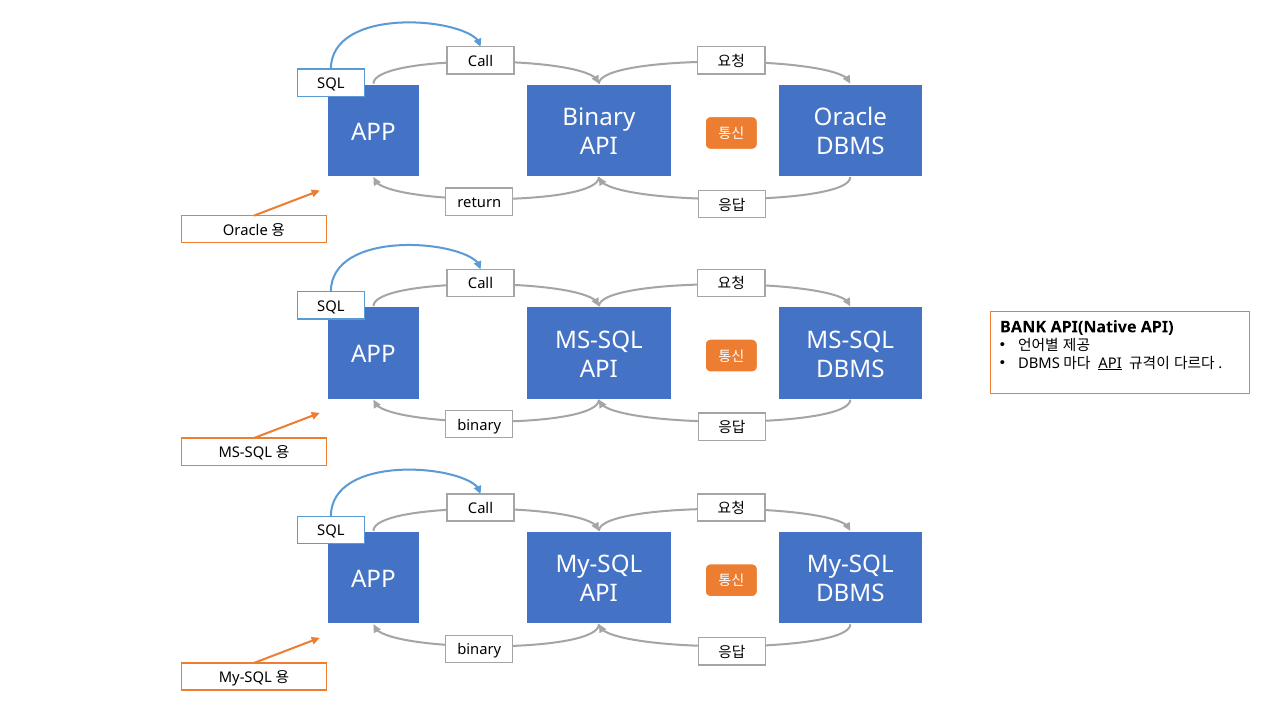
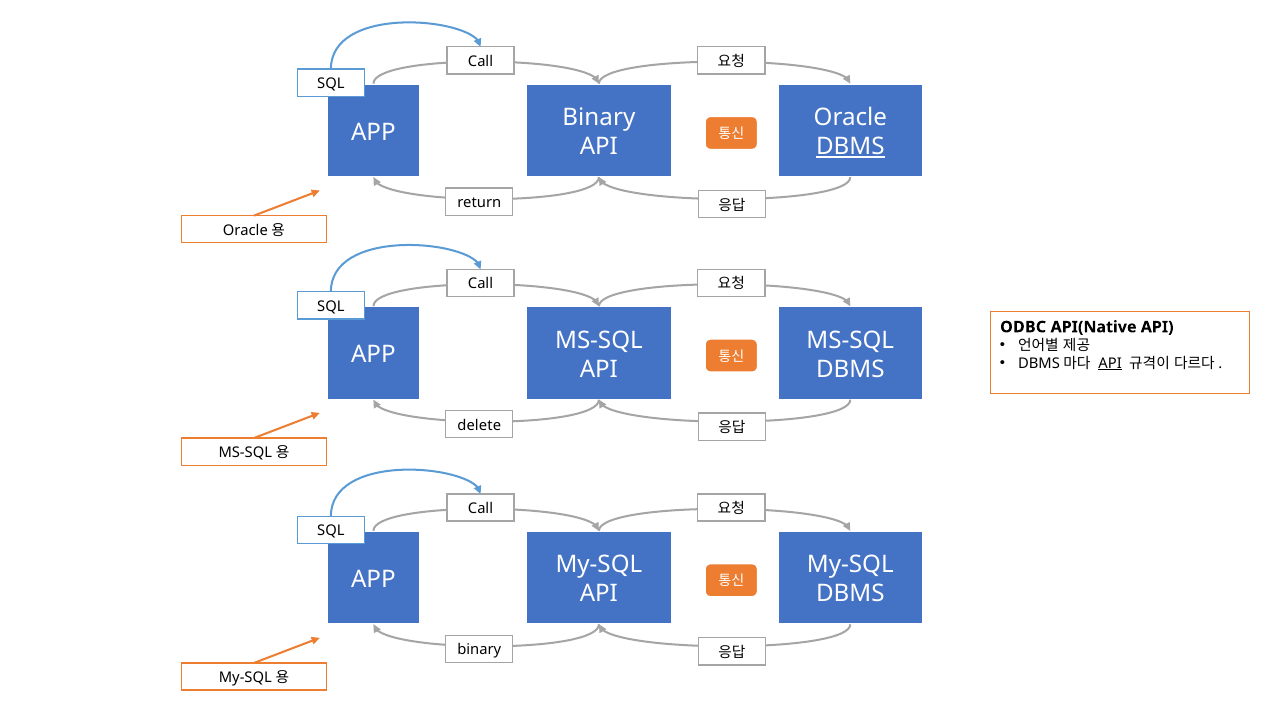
DBMS underline: none -> present (850, 147)
BANK: BANK -> ODBC (1023, 327)
binary: binary -> delete (479, 426)
